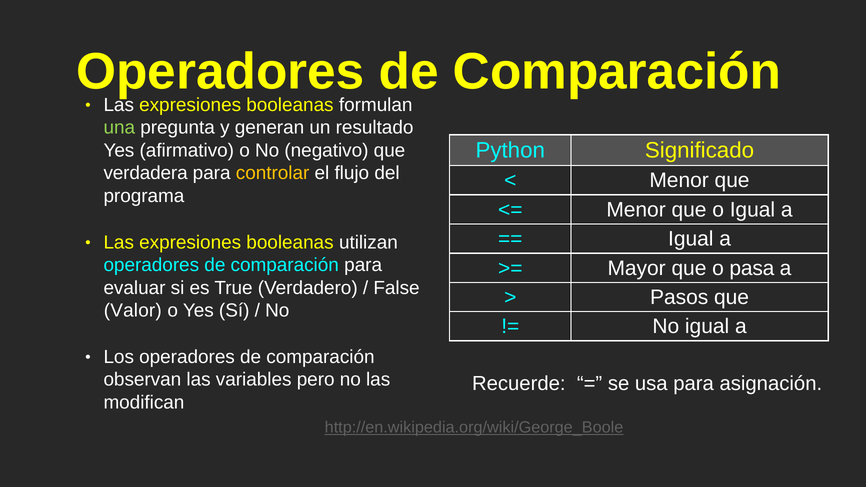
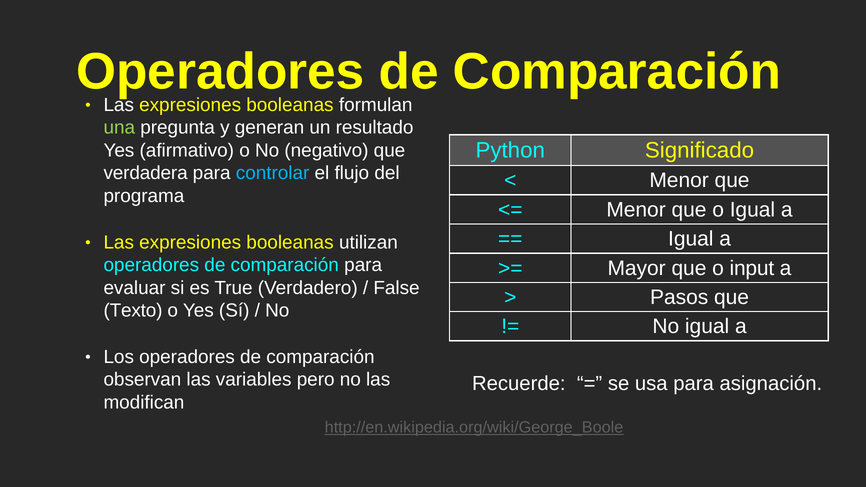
controlar colour: yellow -> light blue (273, 173)
pasa: pasa -> input (752, 268)
Valor: Valor -> Texto (133, 311)
